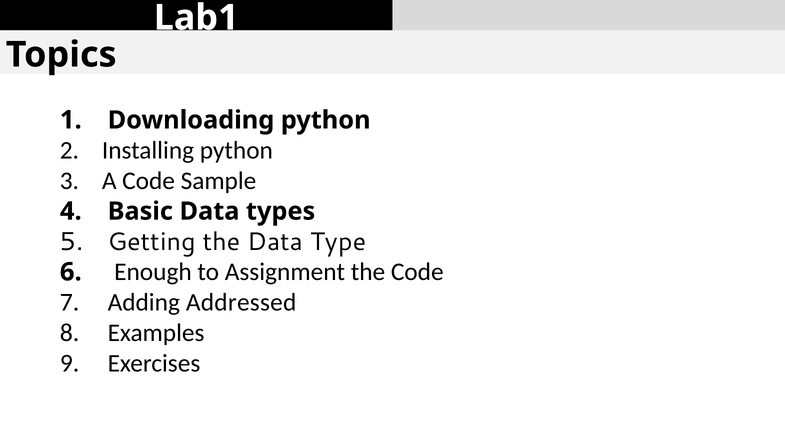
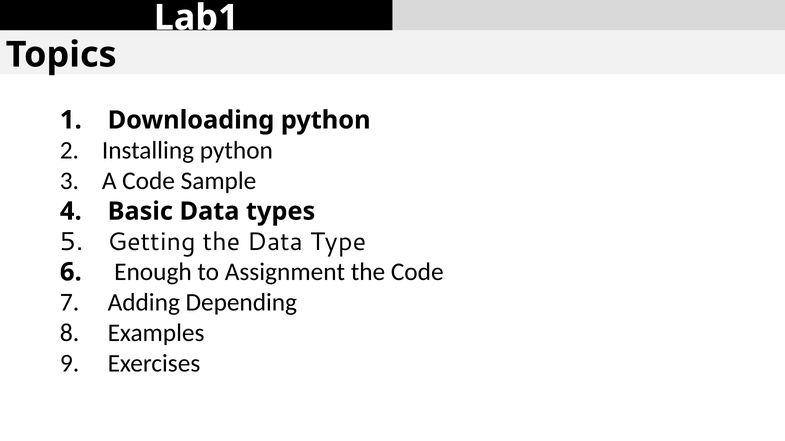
Addressed: Addressed -> Depending (241, 303)
